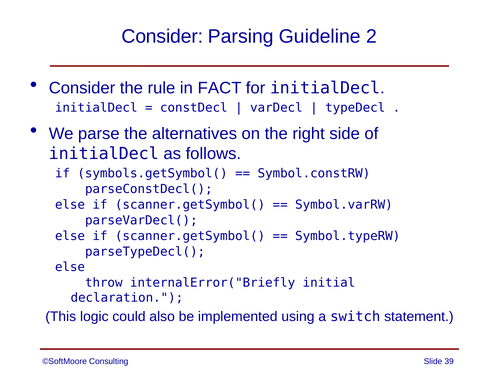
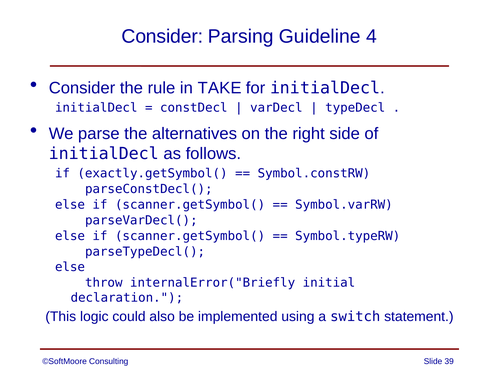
2: 2 -> 4 (371, 36)
FACT: FACT -> TAKE (220, 88)
symbols.getSymbol(: symbols.getSymbol( -> exactly.getSymbol( (153, 173)
